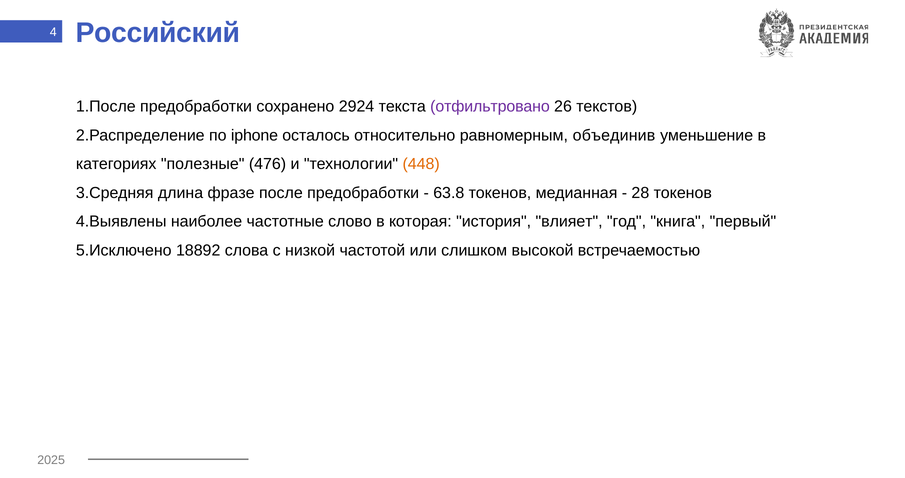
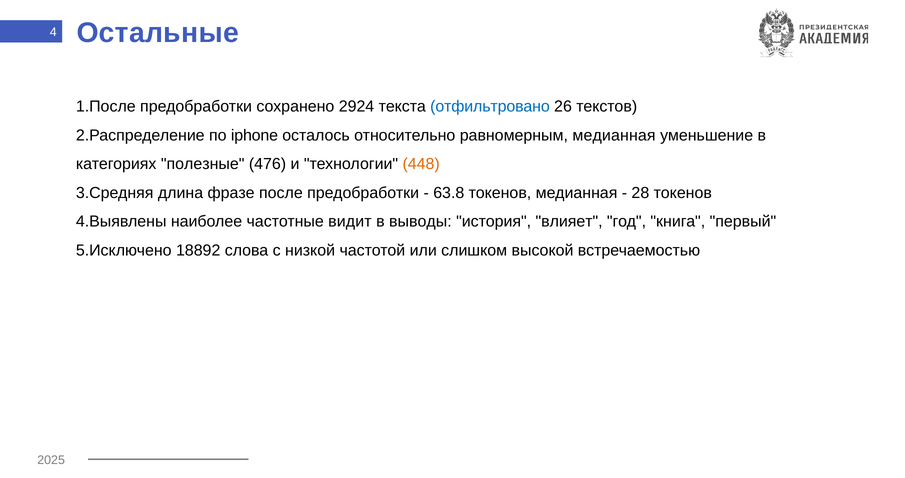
Российский: Российский -> Остальные (158, 33)
отфильтровано colour: purple -> blue (490, 106)
равномерным объединив: объединив -> медианная (614, 135)
слово: слово -> видит (350, 221)
которая: которая -> выводы (420, 221)
